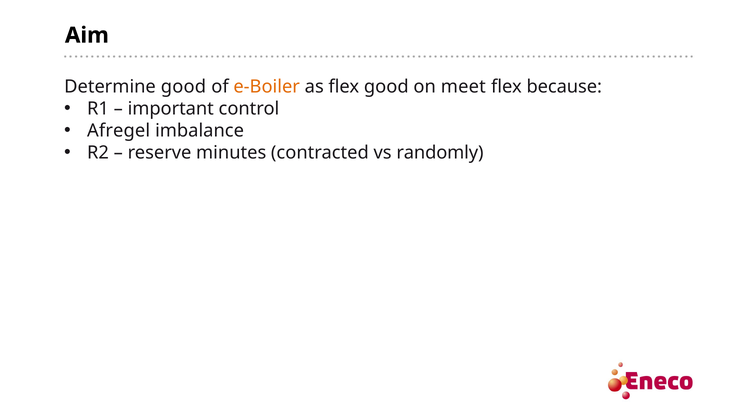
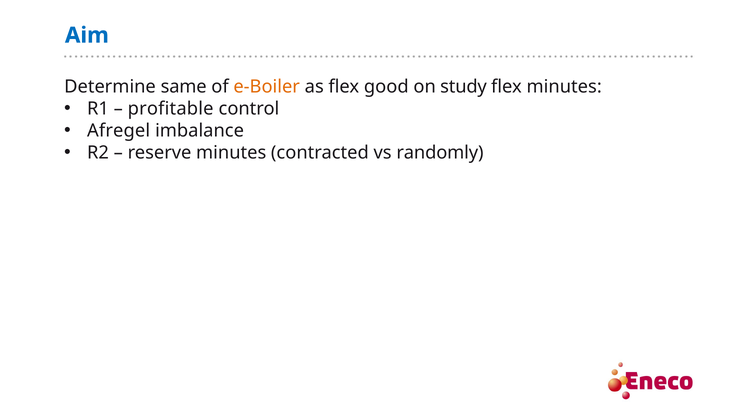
Aim colour: black -> blue (87, 35)
Determine good: good -> same (184, 87)
meet: meet -> study (464, 87)
flex because: because -> minutes (564, 87)
important: important -> profitable (171, 109)
